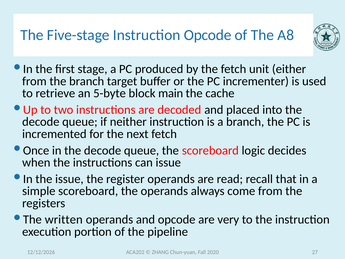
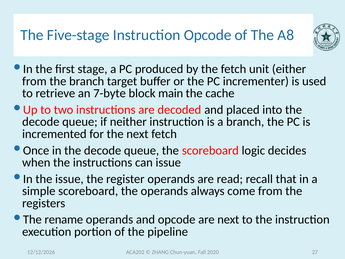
5-byte: 5-byte -> 7-byte (110, 93)
written: written -> rename (64, 219)
are very: very -> next (228, 219)
